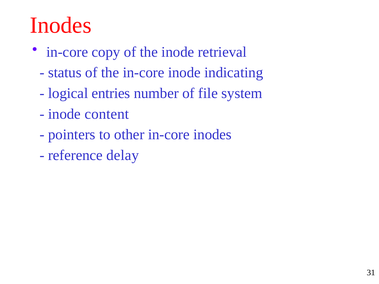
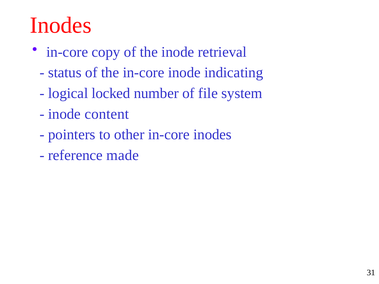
entries: entries -> locked (111, 93)
delay: delay -> made (123, 155)
